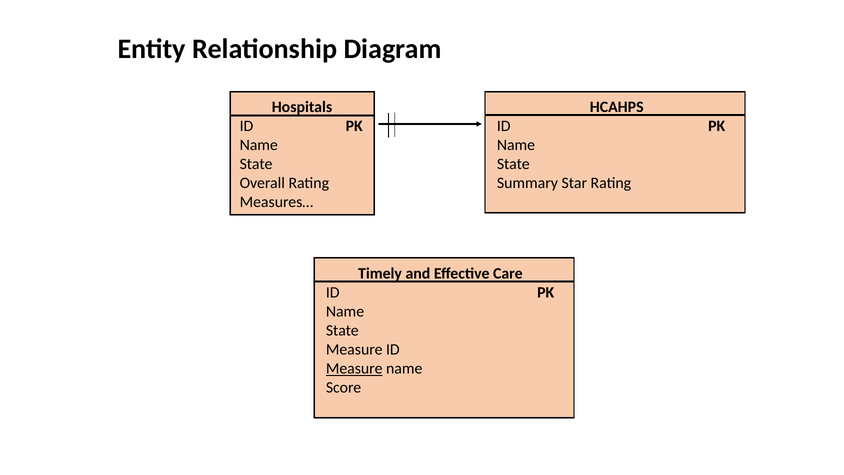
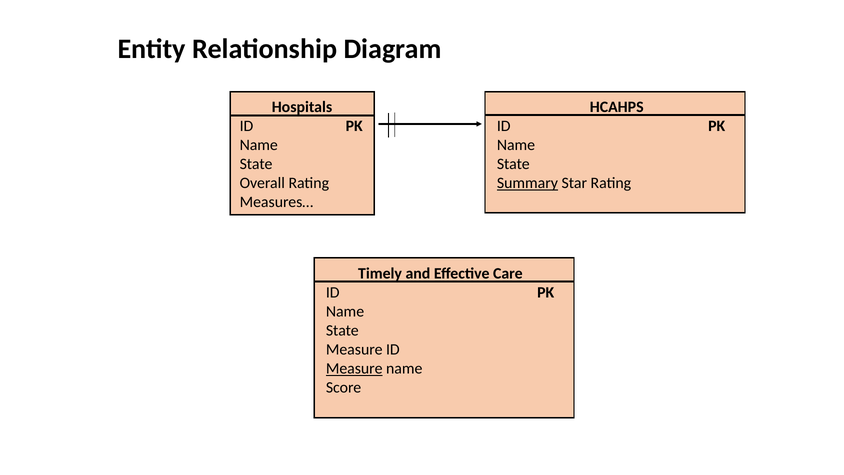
Summary underline: none -> present (527, 183)
